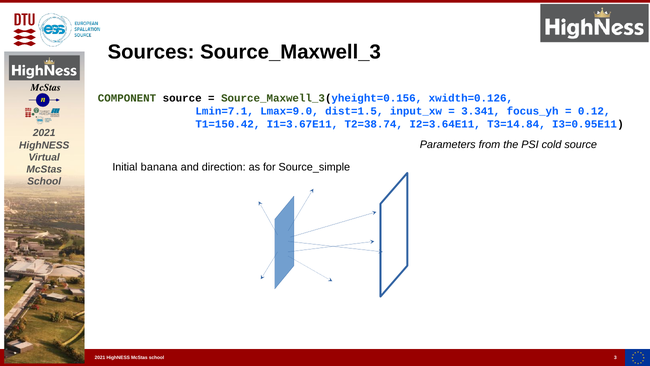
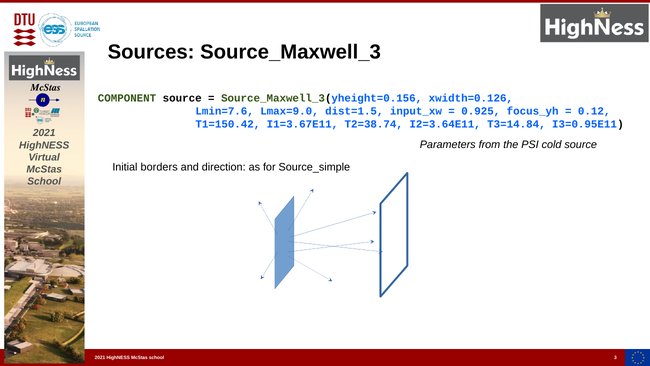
Lmin=7.1: Lmin=7.1 -> Lmin=7.6 (225, 111)
3.341: 3.341 -> 0.925 (481, 111)
banana: banana -> borders (159, 167)
